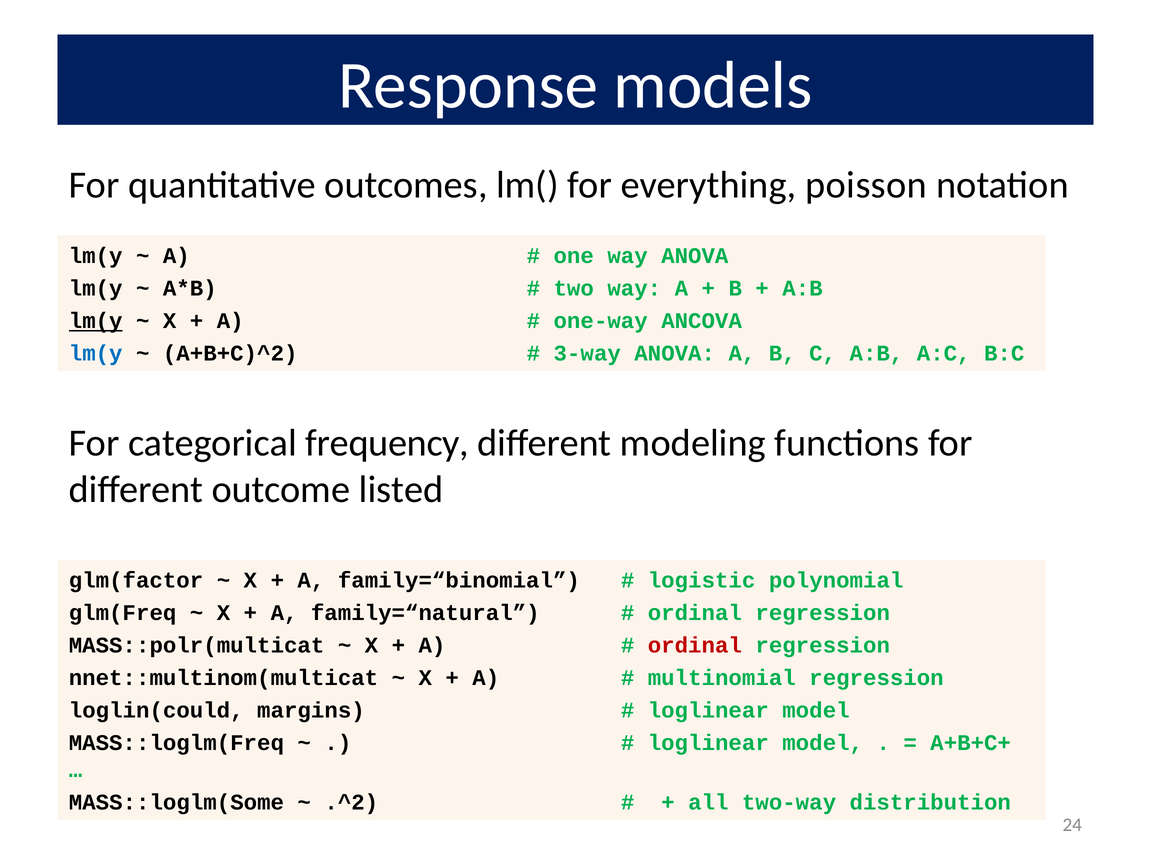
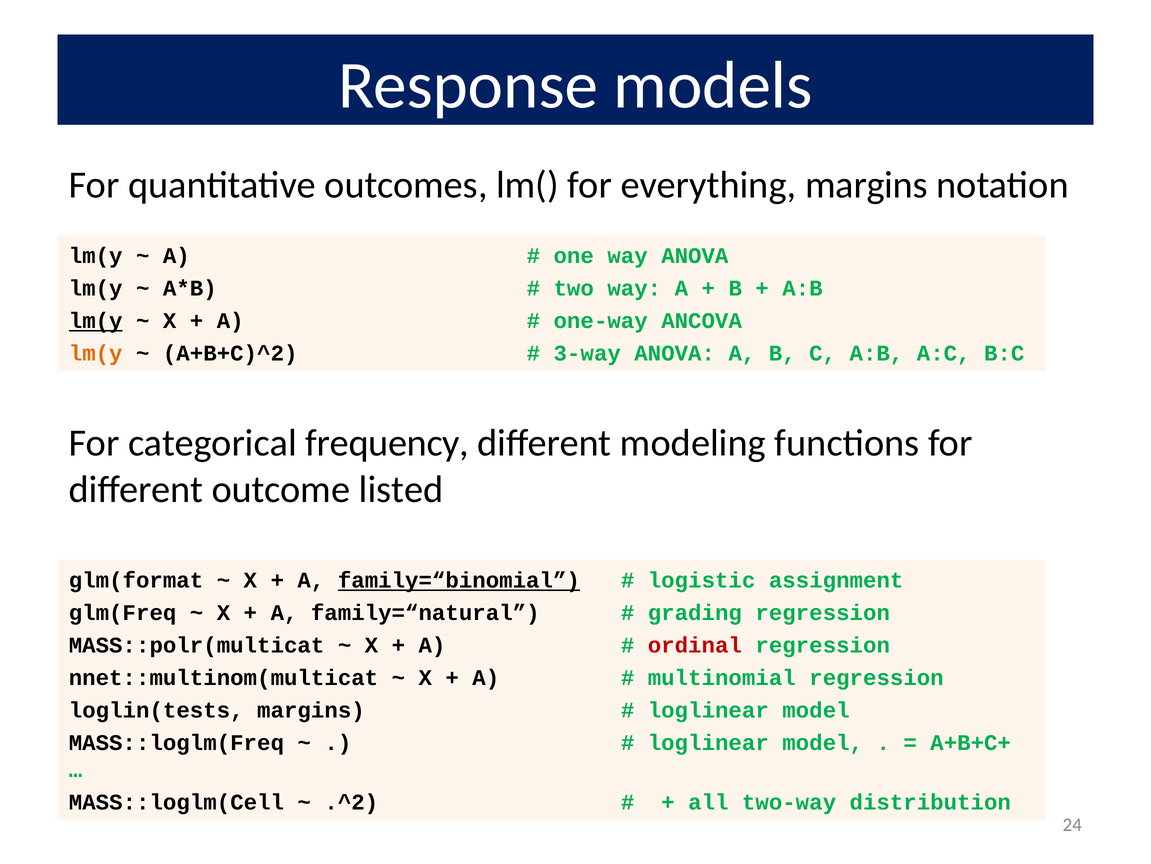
everything poisson: poisson -> margins (866, 185)
lm(y colour: blue -> orange (96, 353)
glm(factor: glm(factor -> glm(format (136, 580)
family=“binomial underline: none -> present (459, 580)
polynomial: polynomial -> assignment (836, 580)
ordinal: ordinal -> grading (695, 612)
loglin(could: loglin(could -> loglin(tests (156, 710)
MASS::loglm(Some: MASS::loglm(Some -> MASS::loglm(Cell (176, 802)
